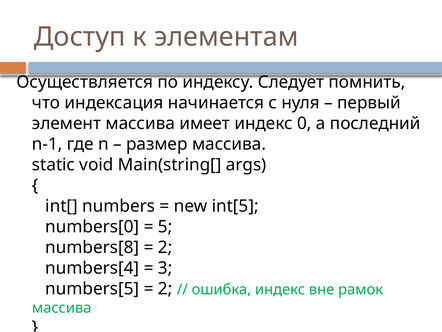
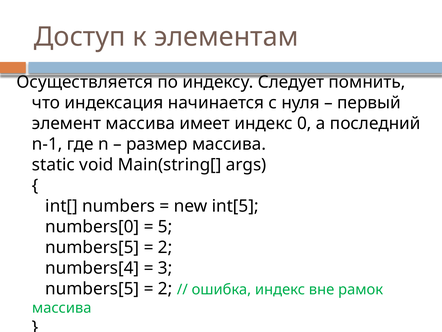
numbers[8: numbers[8 -> numbers[5 (92, 247)
